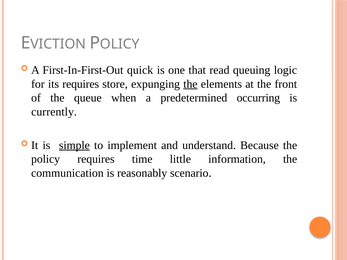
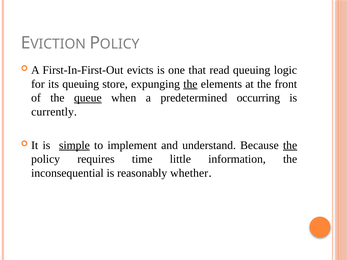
quick: quick -> evicts (140, 70)
its requires: requires -> queuing (81, 84)
queue underline: none -> present (88, 98)
the underline: none -> present (290, 145)
communication: communication -> inconsequential (67, 173)
scenario: scenario -> whether (189, 173)
